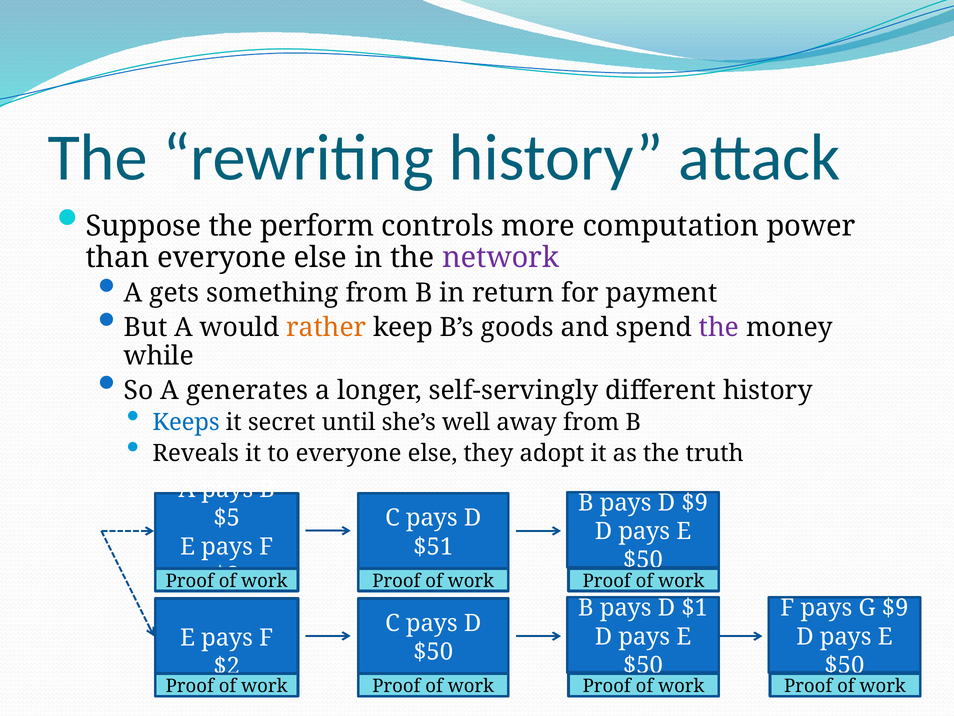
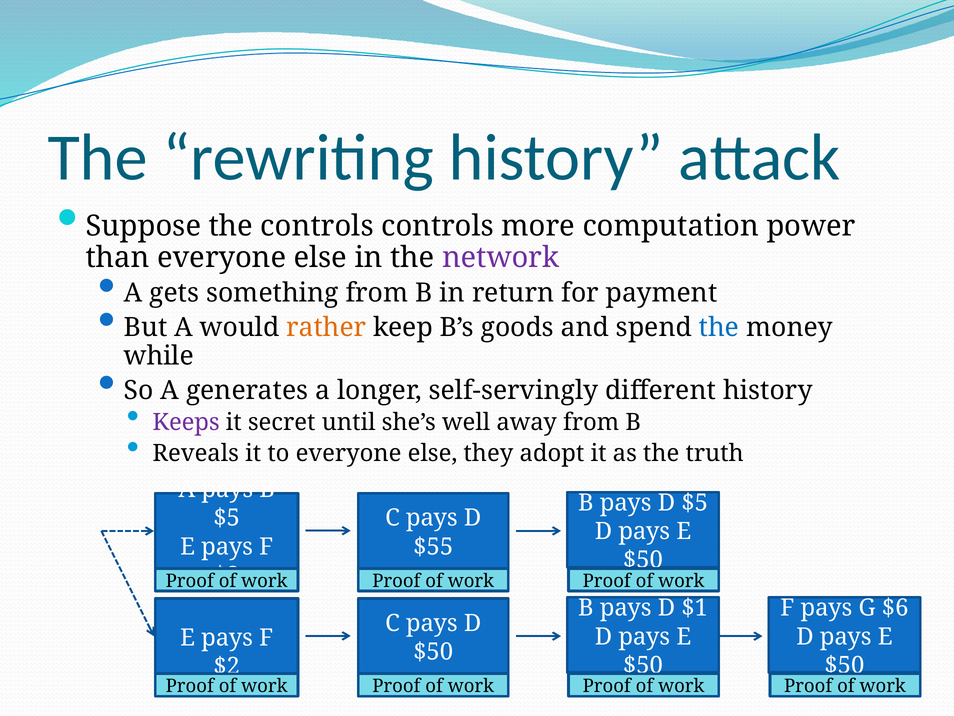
the perform: perform -> controls (317, 226)
the colour: purple -> blue (719, 327)
Keeps colour: blue -> purple (186, 422)
D $9: $9 -> $5 (695, 502)
$51: $51 -> $55 (433, 546)
G $9: $9 -> $6 (895, 608)
